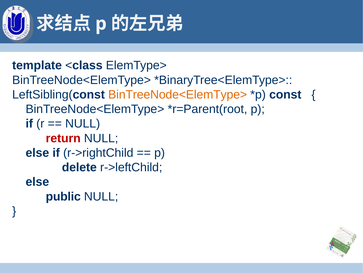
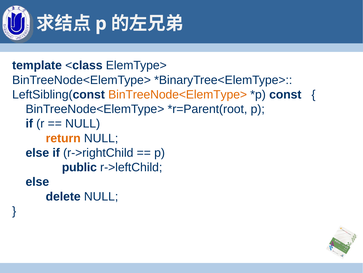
return colour: red -> orange (63, 138)
delete: delete -> public (79, 167)
public: public -> delete (63, 196)
